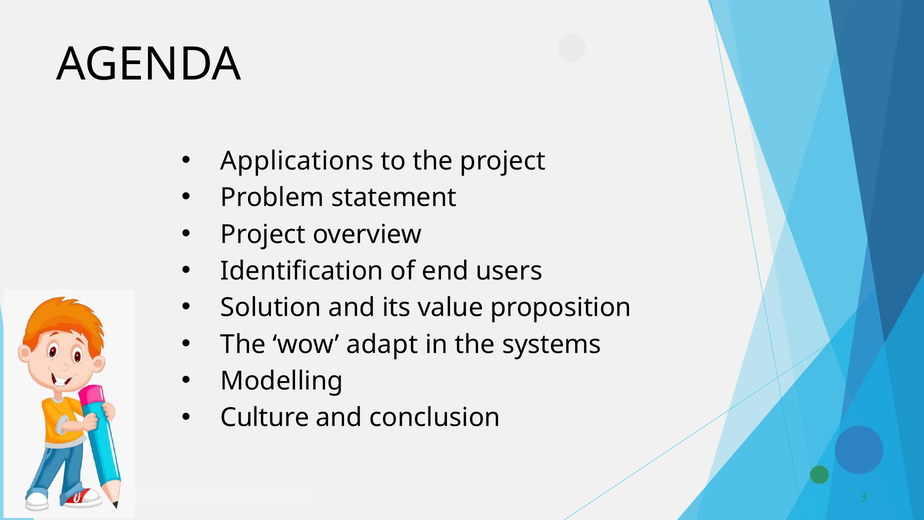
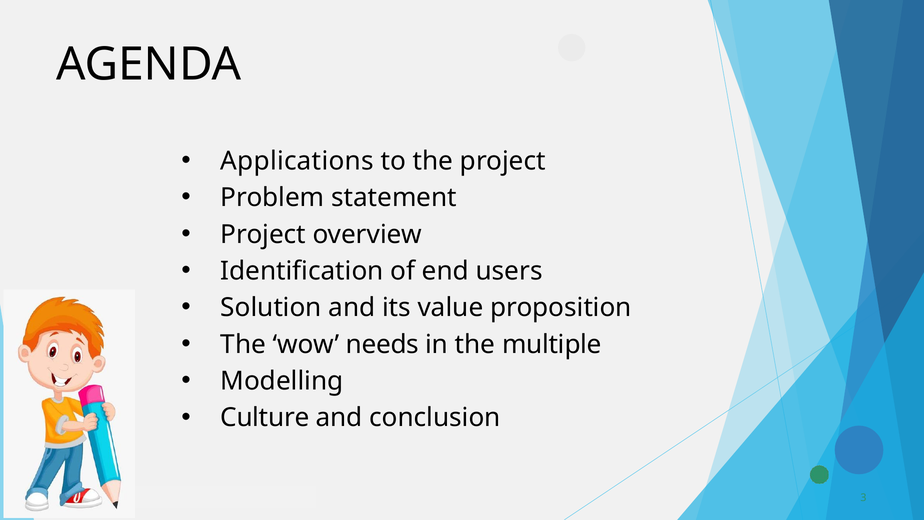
adapt: adapt -> needs (382, 344)
systems: systems -> multiple (552, 344)
